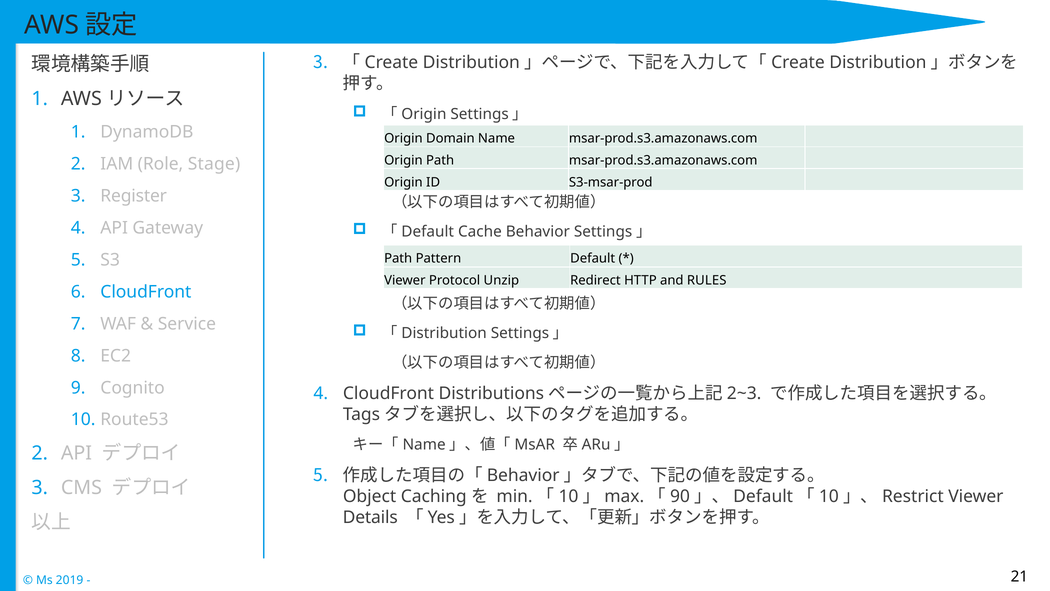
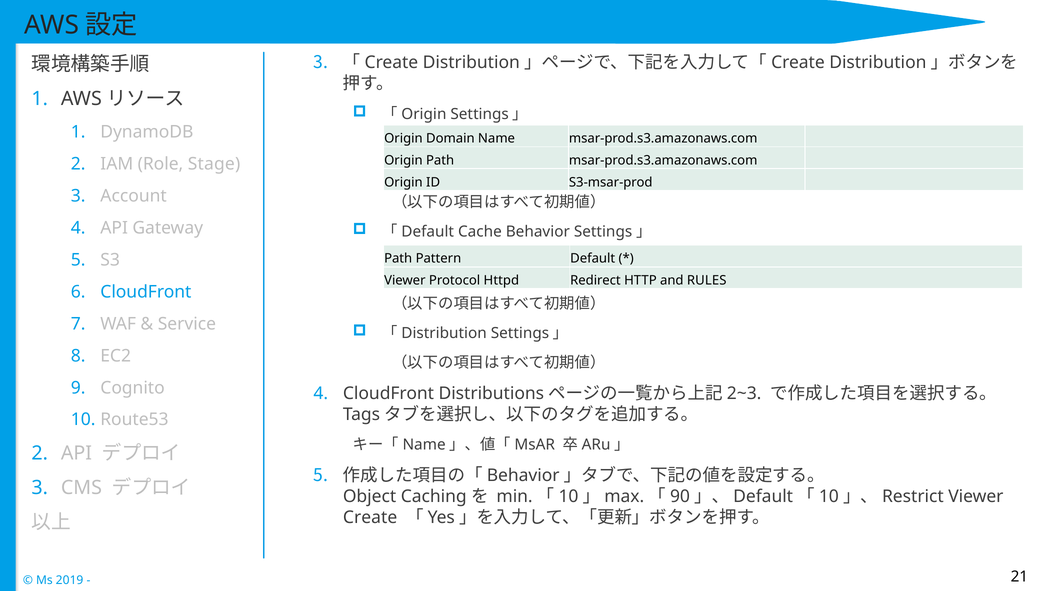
Register: Register -> Account (134, 196)
Unzip: Unzip -> Httpd (501, 280)
Details: Details -> Create (370, 517)
